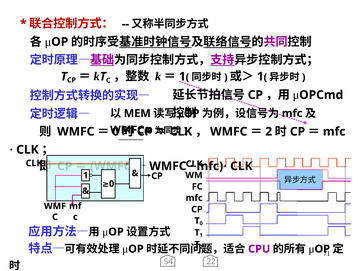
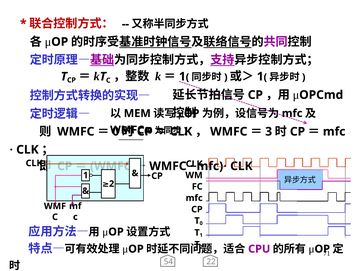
2: 2 -> 3 (269, 131)
0: 0 -> 2 (112, 184)
